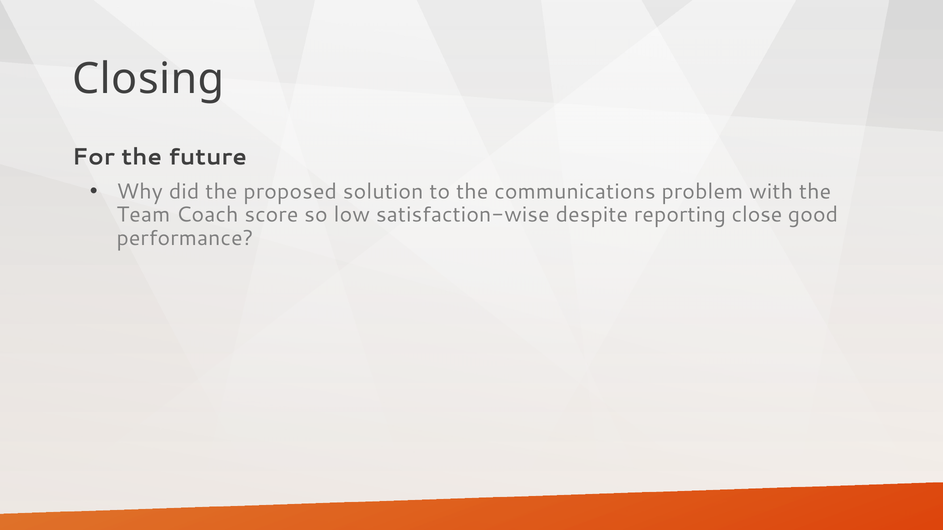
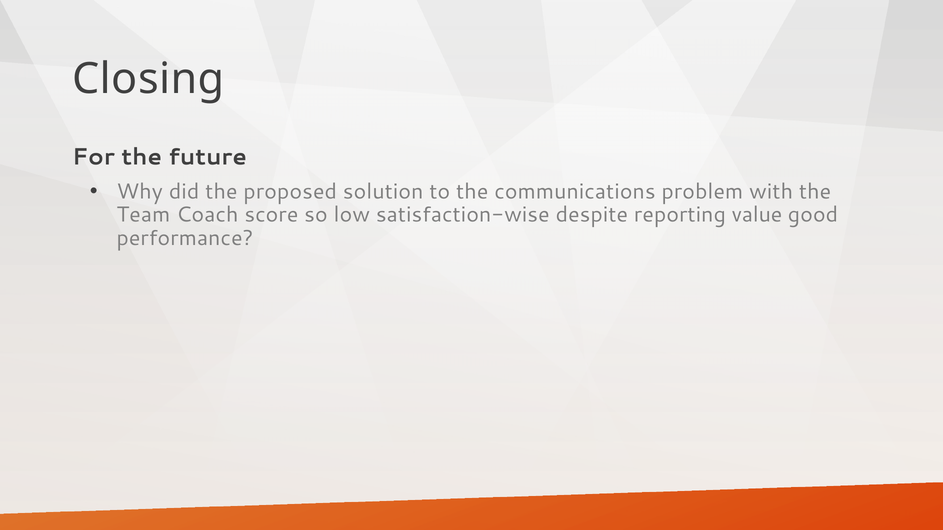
close: close -> value (757, 215)
